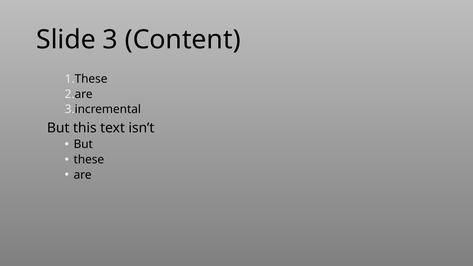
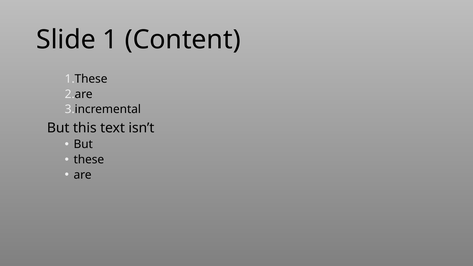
3: 3 -> 1 (110, 40)
